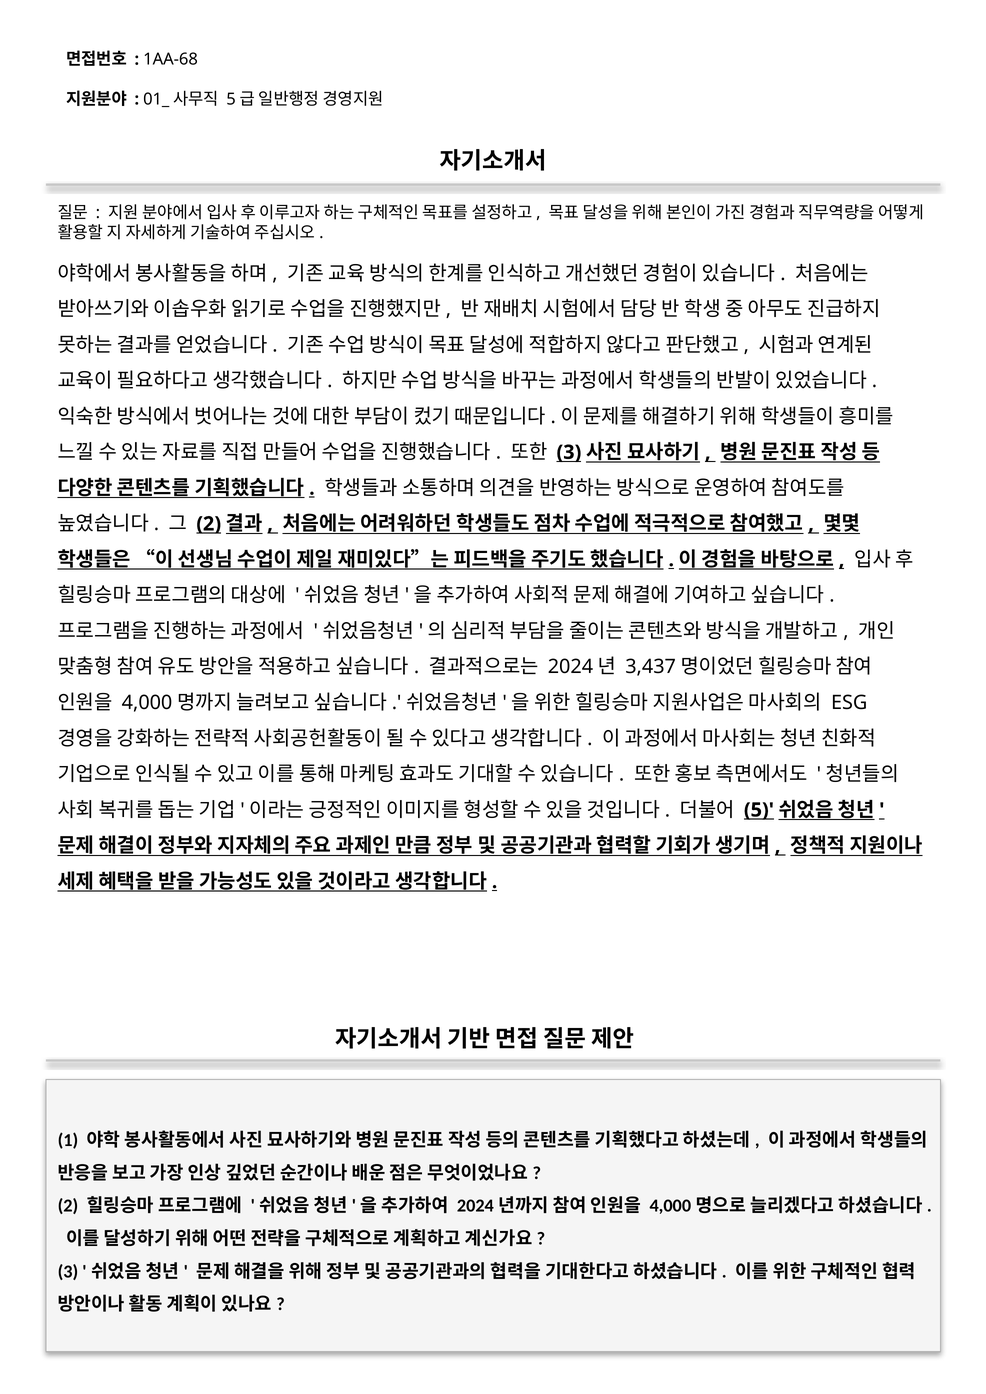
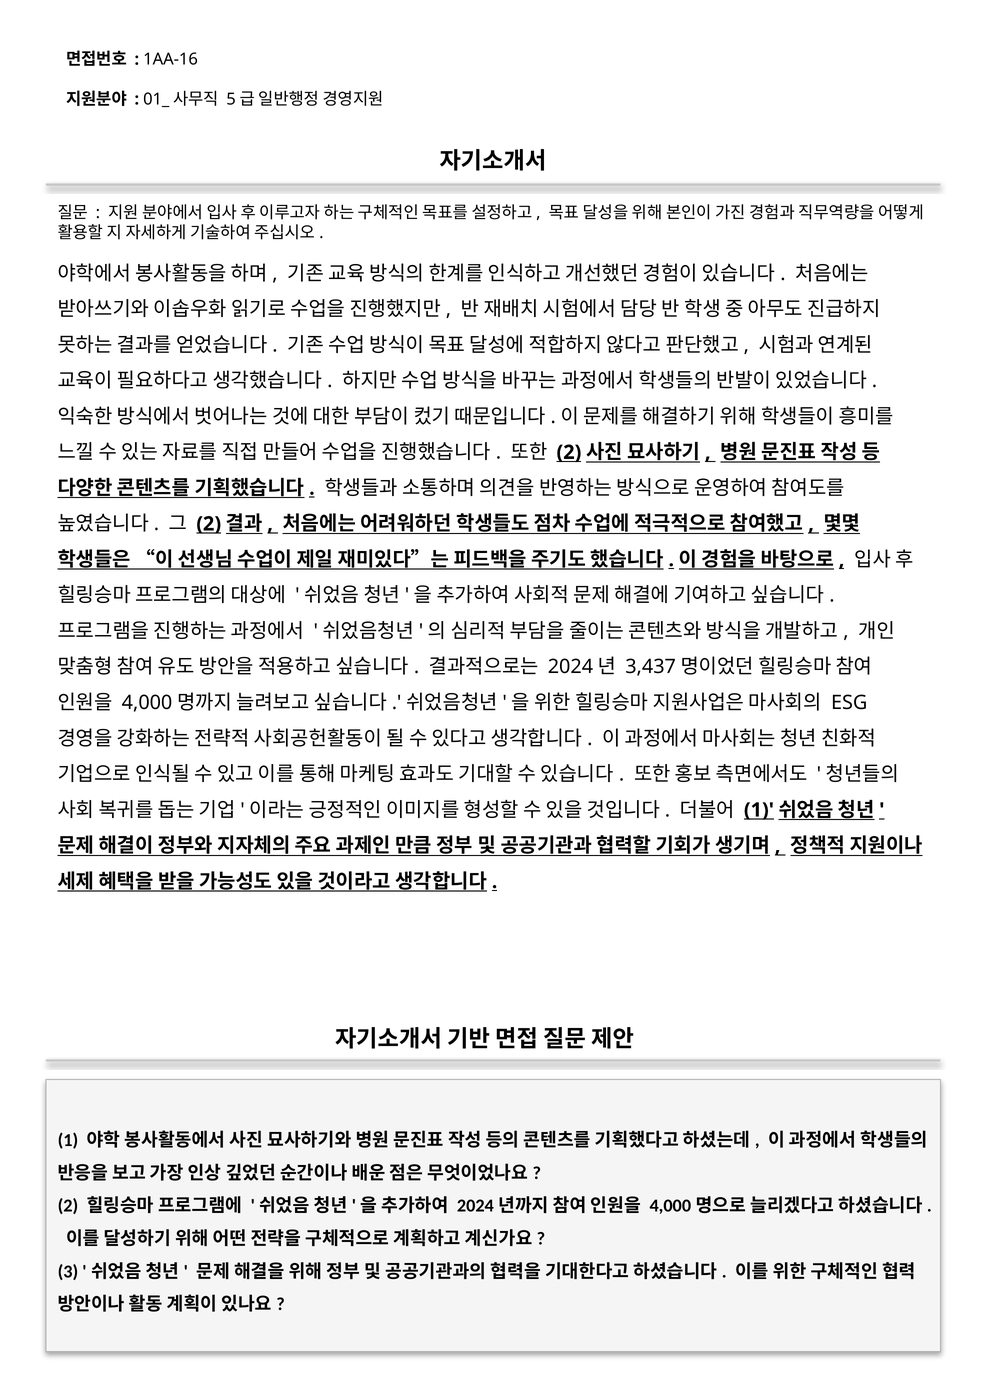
1AA-68: 1AA-68 -> 1AA-16 (171, 59)
3: 3 -> 2 (569, 452)
5: 5 -> 1 (759, 810)
